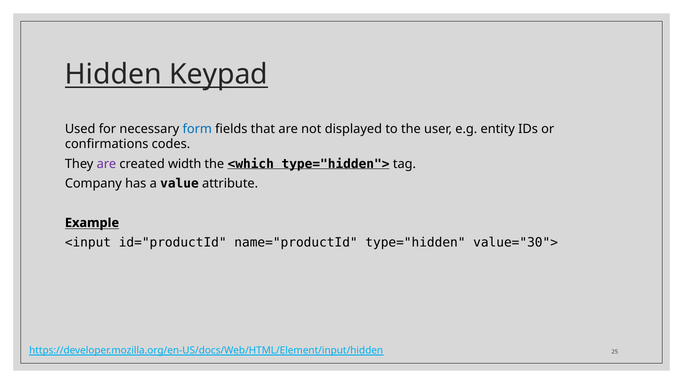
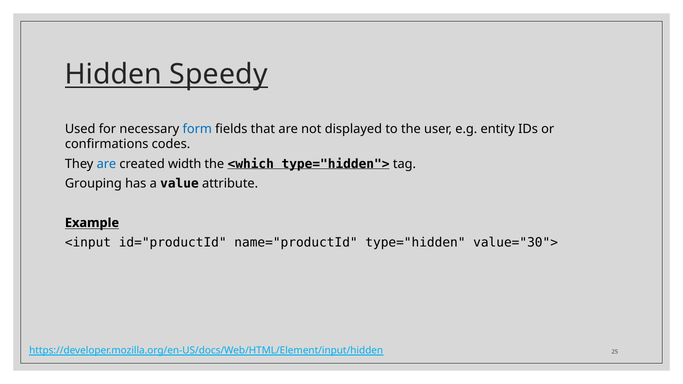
Keypad: Keypad -> Speedy (218, 74)
are colour: purple -> blue (106, 164)
Company: Company -> Grouping (93, 184)
